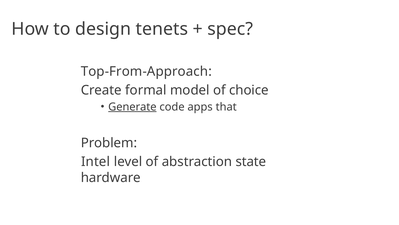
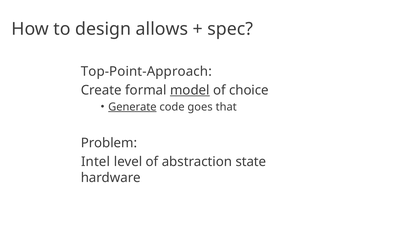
tenets: tenets -> allows (162, 29)
Top-From-Approach: Top-From-Approach -> Top-Point-Approach (146, 71)
model underline: none -> present (190, 90)
apps: apps -> goes (200, 107)
